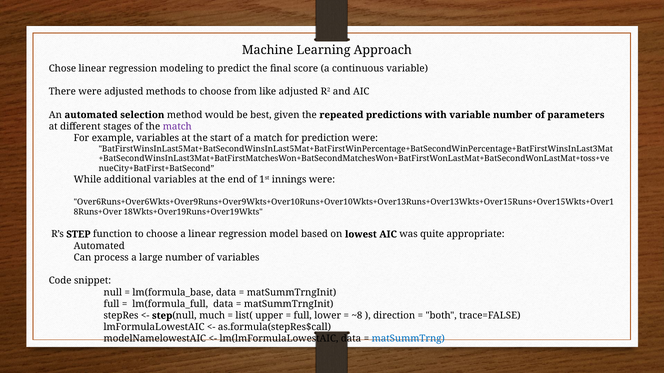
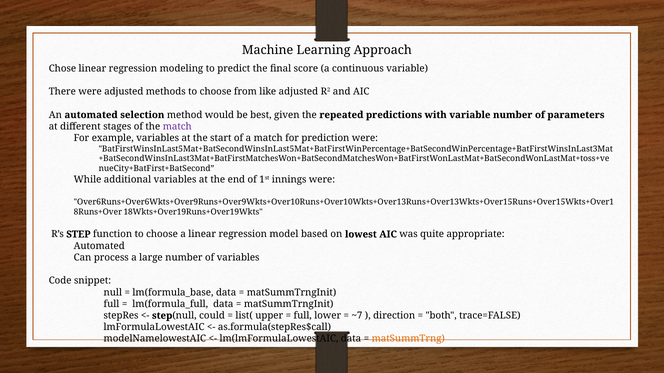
much: much -> could (212, 316)
~8: ~8 -> ~7 (357, 316)
matSummTrng colour: blue -> orange (408, 339)
